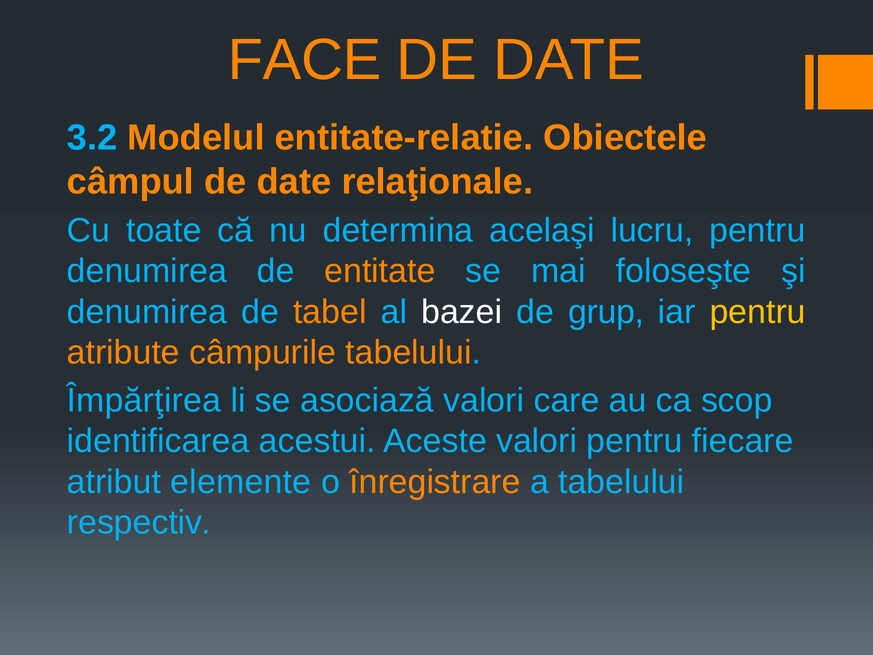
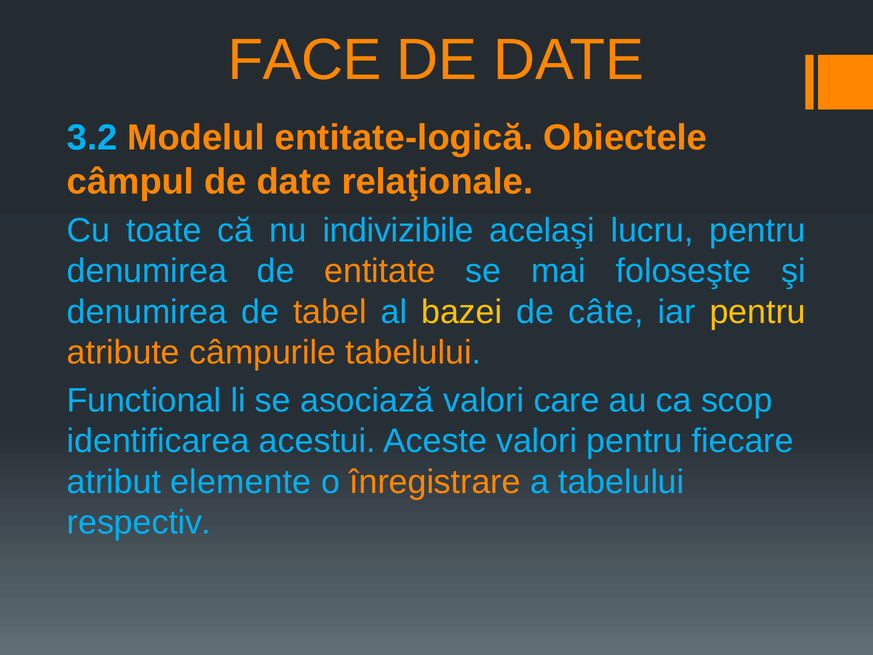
entitate-relatie: entitate-relatie -> entitate-logică (404, 138)
determina: determina -> indivizibile (398, 230)
bazei colour: white -> yellow (462, 312)
grup: grup -> câte (606, 312)
Împărţirea: Împărţirea -> Functional (144, 400)
